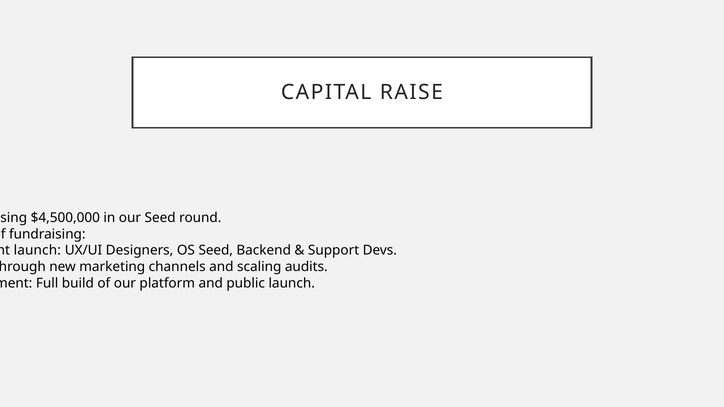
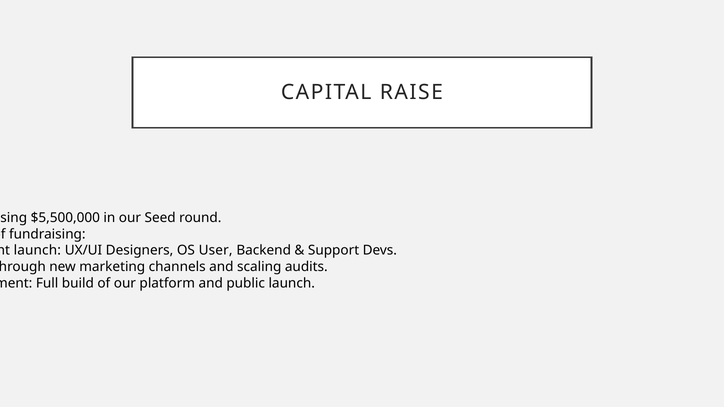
$4,500,000: $4,500,000 -> $5,500,000 (65, 218)
OS Seed: Seed -> User (216, 251)
